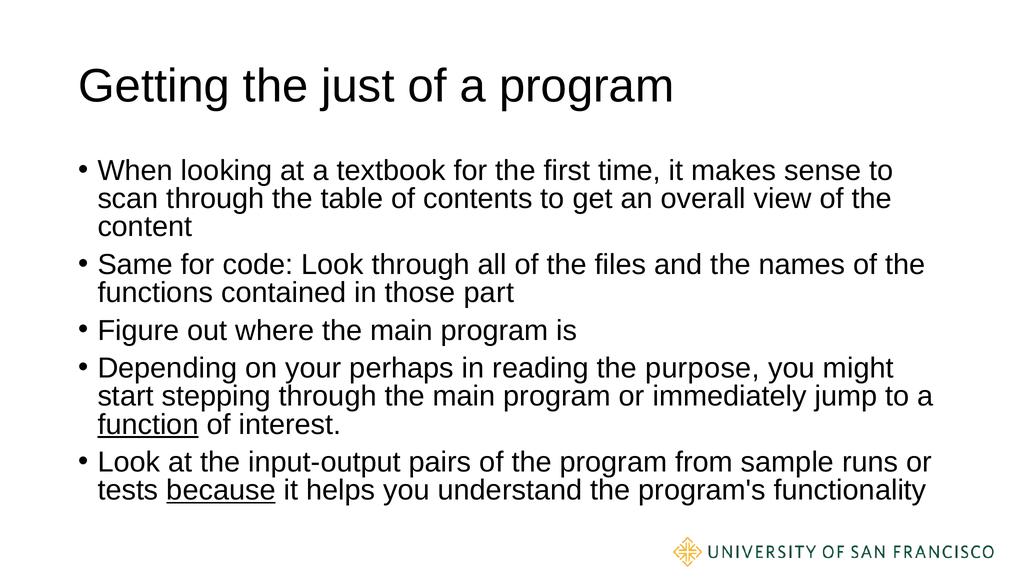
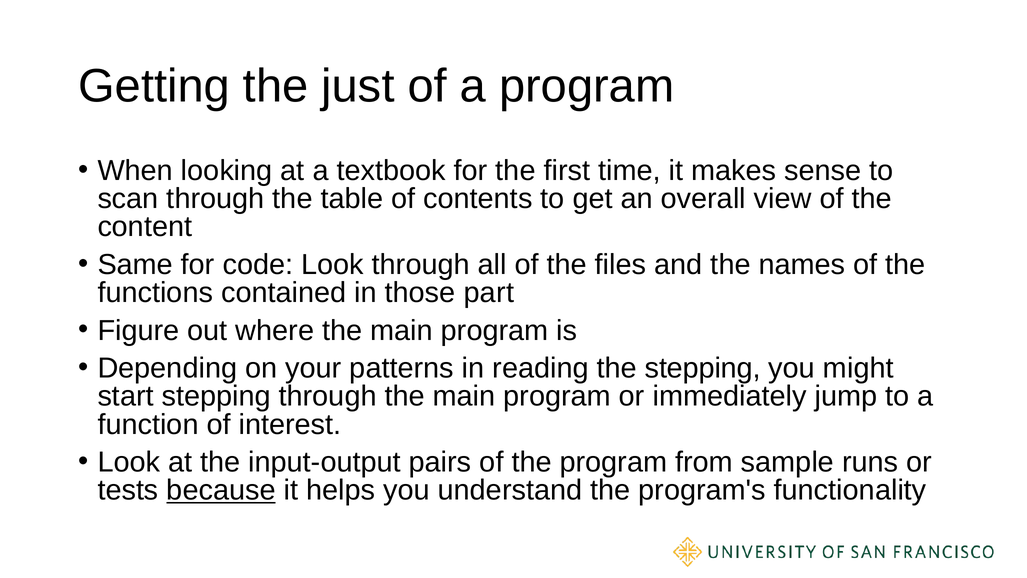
perhaps: perhaps -> patterns (402, 368)
the purpose: purpose -> stepping (703, 368)
function underline: present -> none (148, 424)
